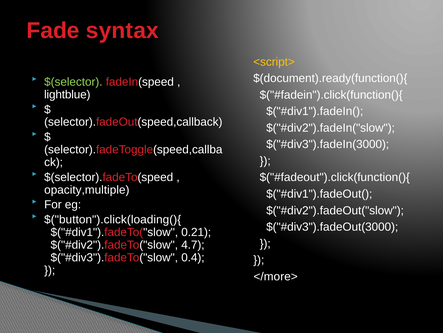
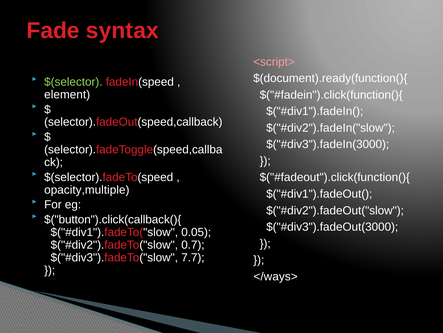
<script> colour: yellow -> pink (274, 62)
lightblue: lightblue -> element (67, 94)
$("button").click(loading(){: $("button").click(loading(){ -> $("button").click(callback(){ (113, 219)
0.21: 0.21 -> 0.05 (196, 232)
4.7: 4.7 -> 0.7 (193, 244)
0.4: 0.4 -> 7.7 (193, 257)
</more>: </more> -> </ways> (276, 276)
